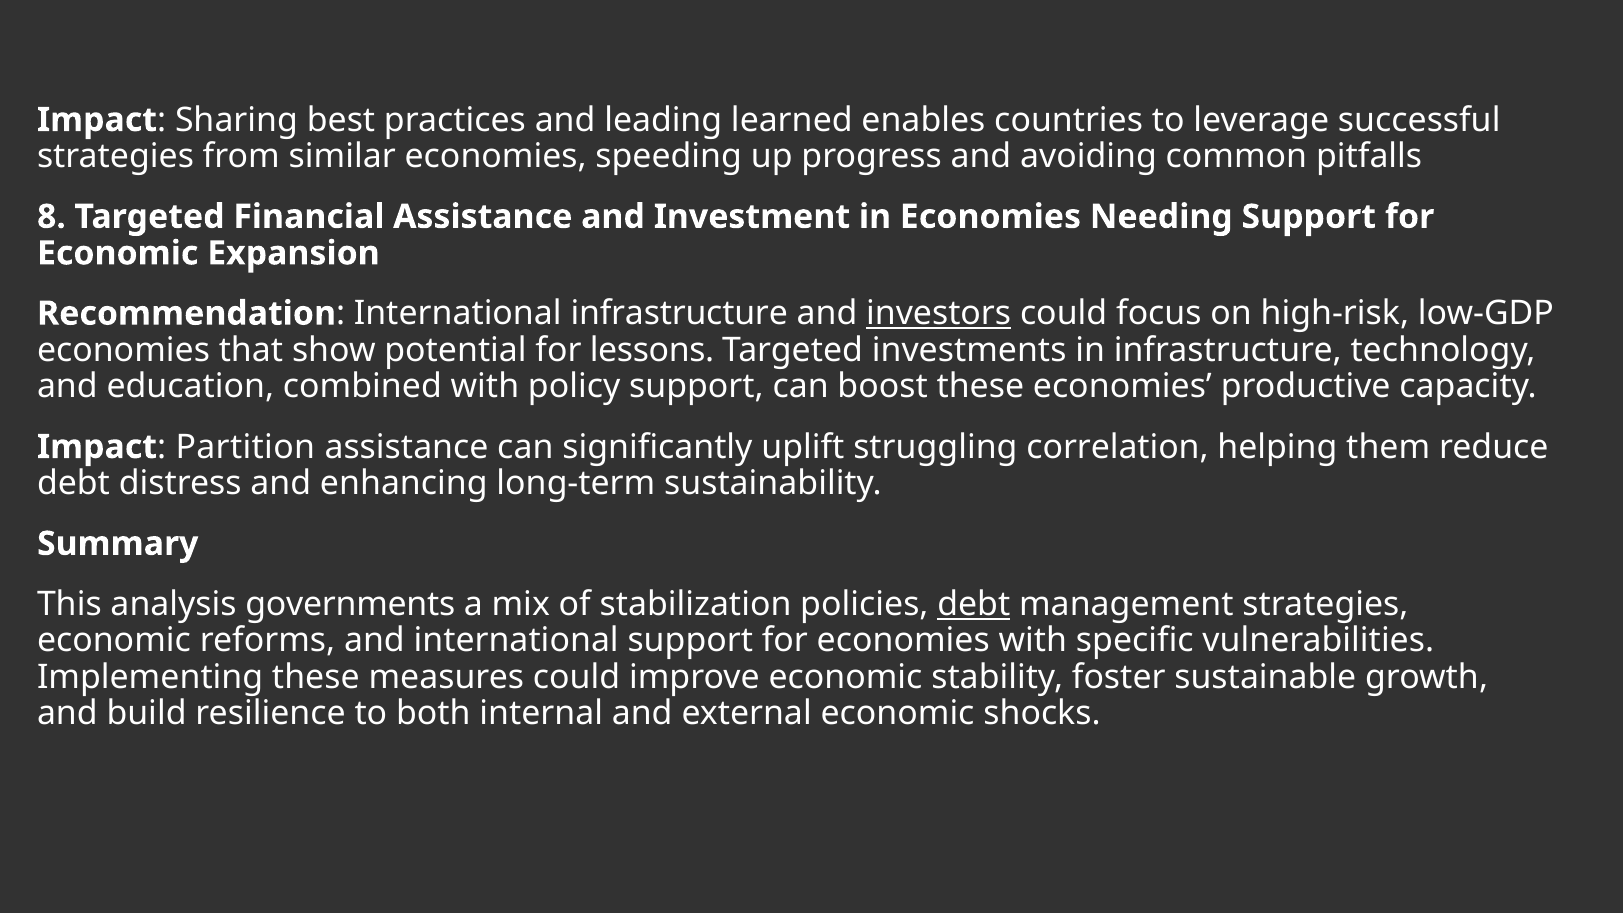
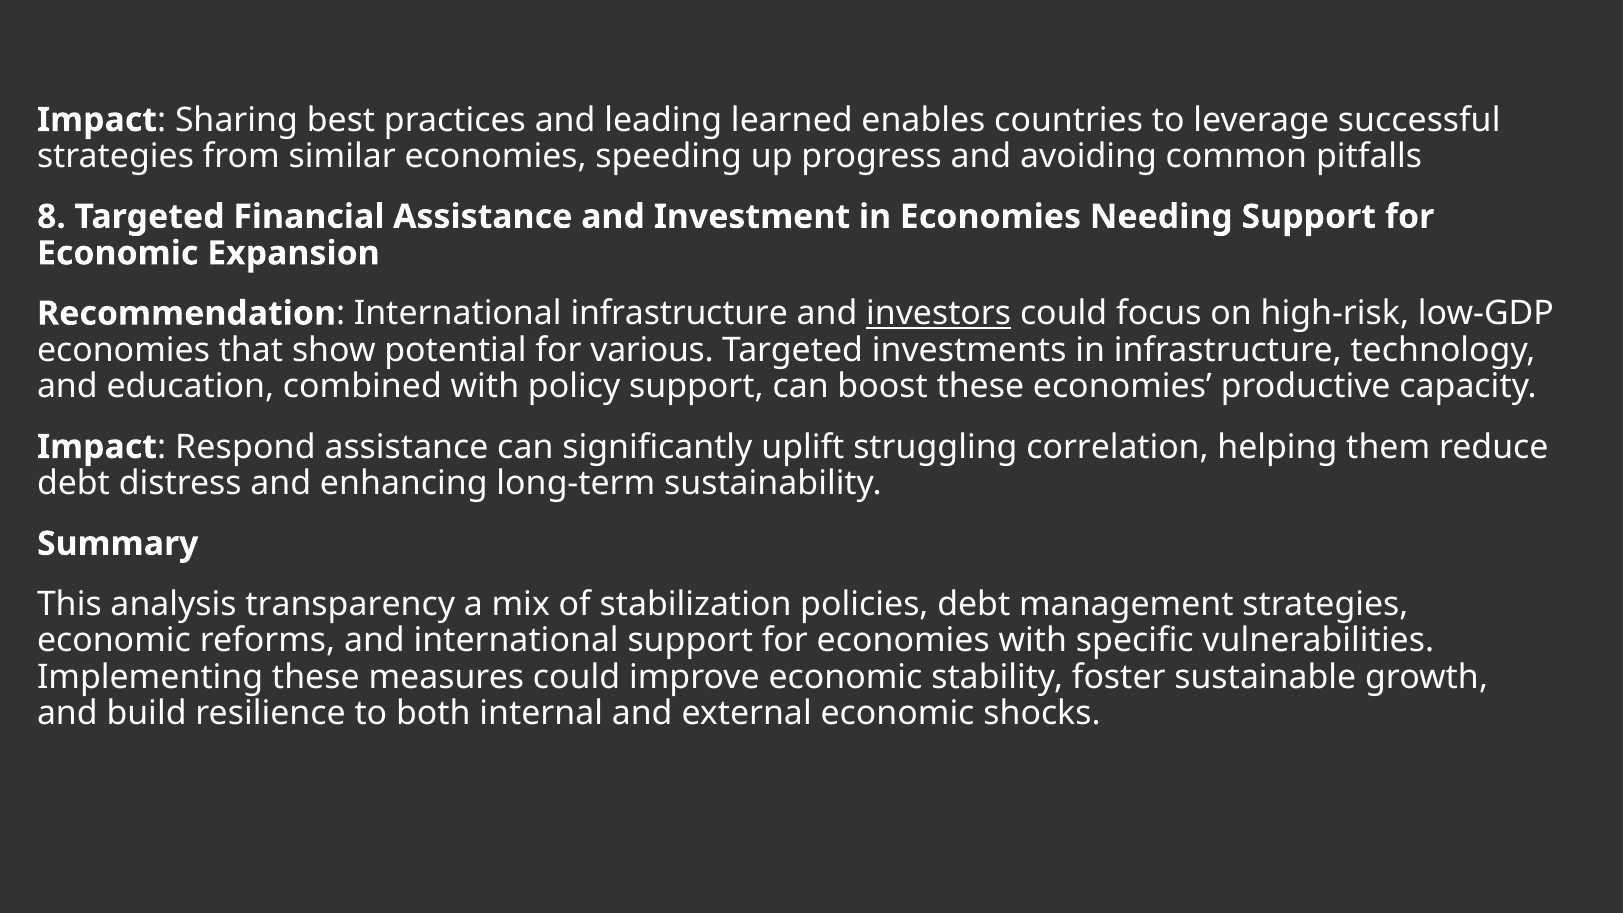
lessons: lessons -> various (652, 350)
Partition: Partition -> Respond (245, 447)
governments: governments -> transparency (350, 604)
debt underline: present -> none (974, 604)
